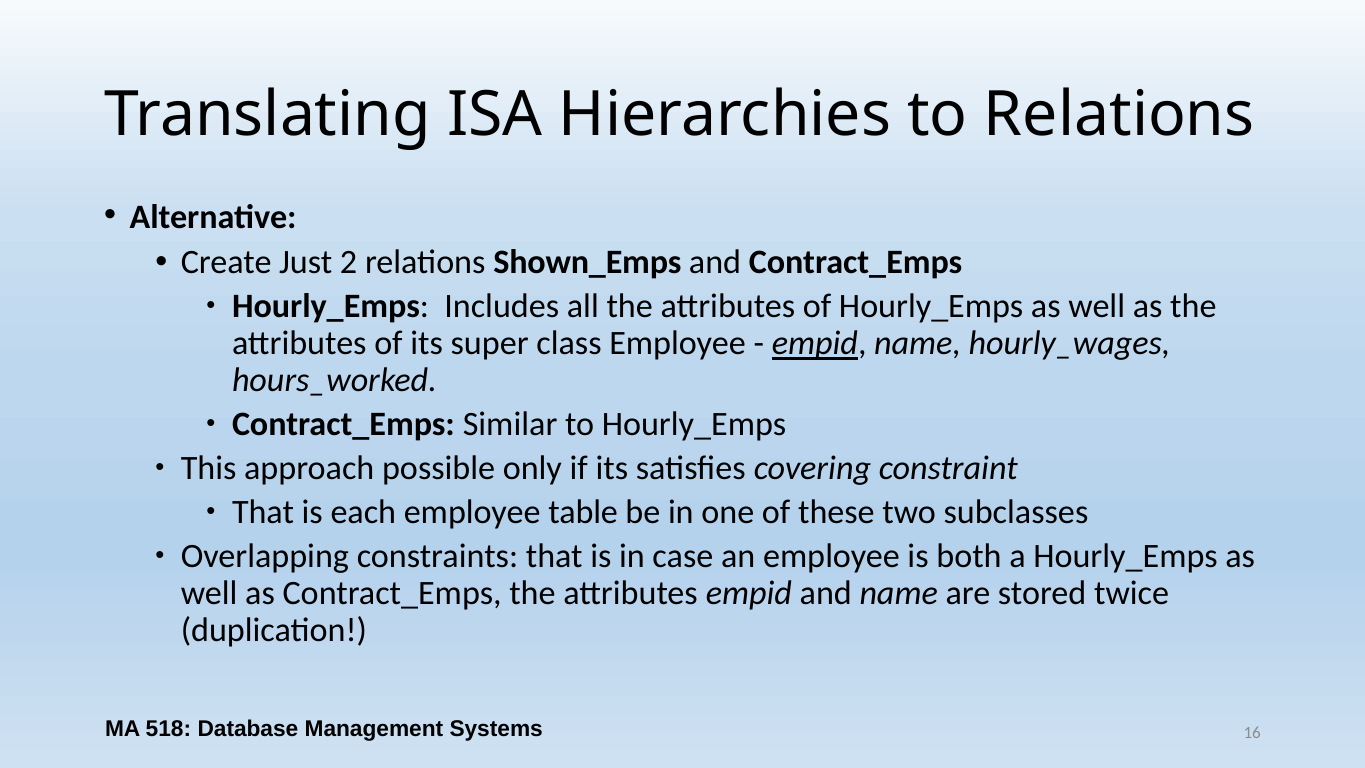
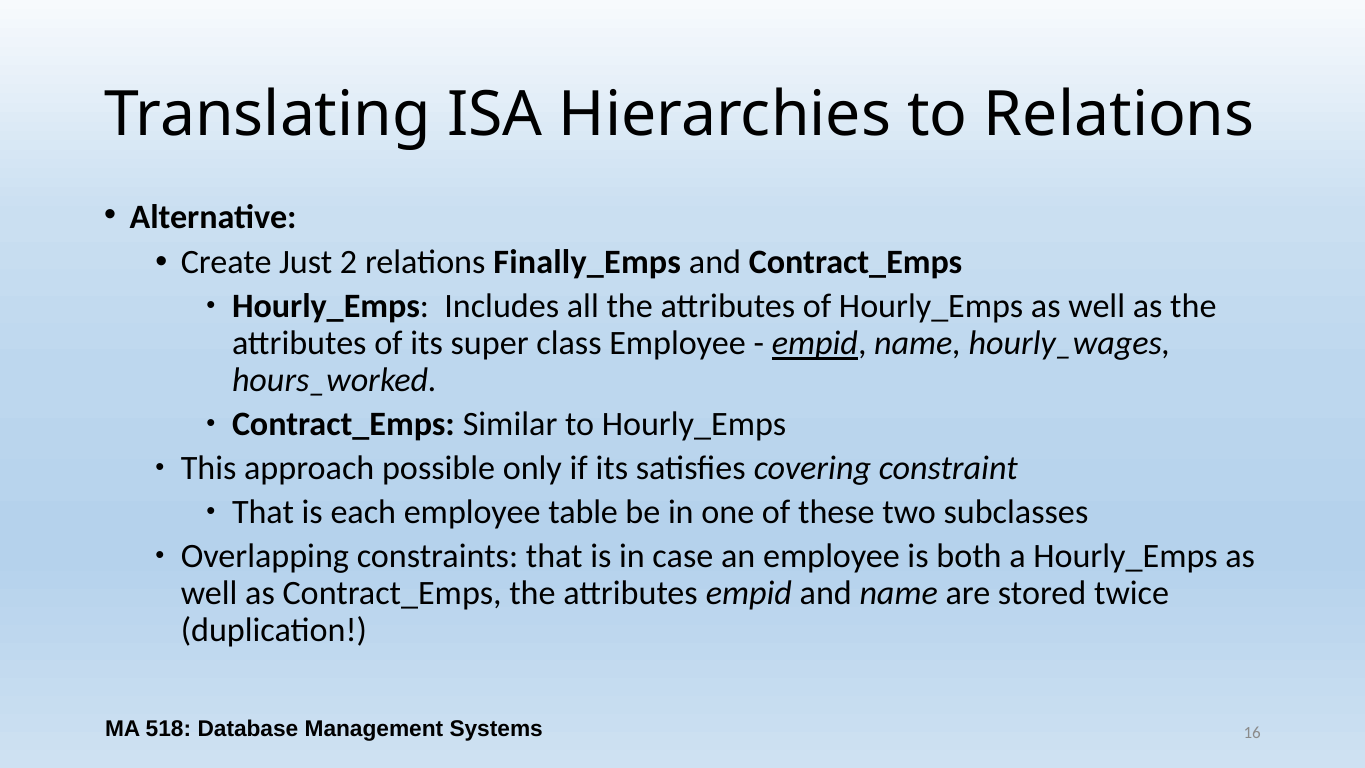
Shown_Emps: Shown_Emps -> Finally_Emps (587, 263)
